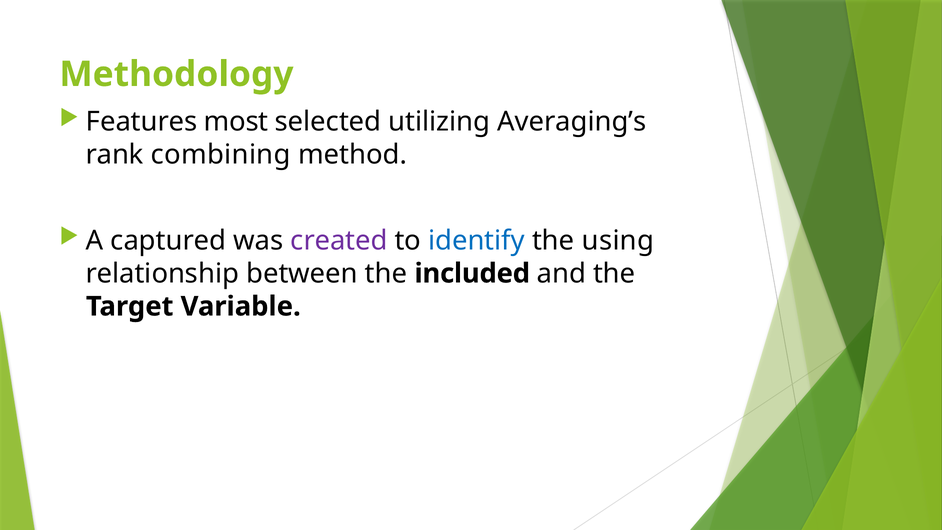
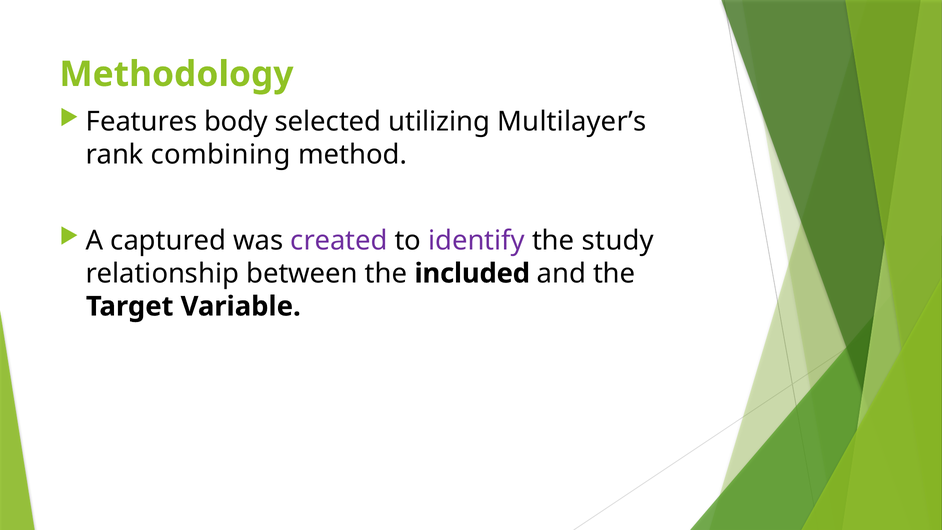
most: most -> body (236, 122)
Averaging’s: Averaging’s -> Multilayer’s (572, 122)
identify colour: blue -> purple (477, 240)
using: using -> study (618, 240)
